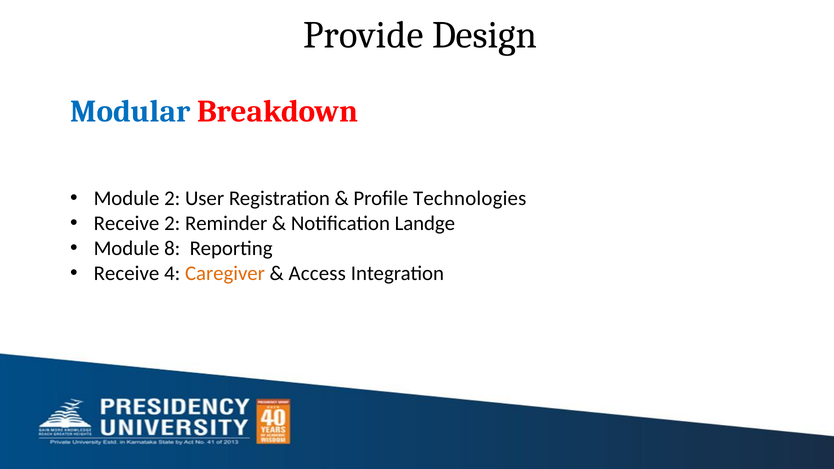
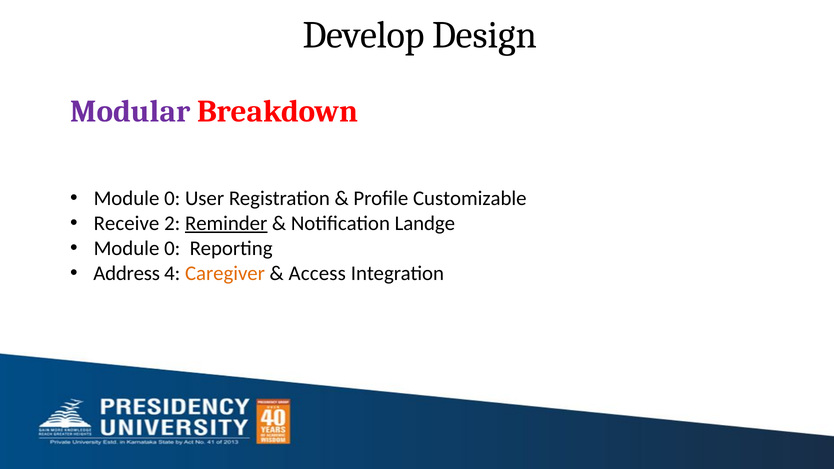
Provide: Provide -> Develop (364, 35)
Modular colour: blue -> purple (130, 112)
2: 2 -> 0 (172, 198)
Technologies: Technologies -> Customizable (470, 198)
Reminder underline: none -> present (226, 223)
8: 8 -> 0 (172, 248)
Receive: Receive -> Address (127, 273)
